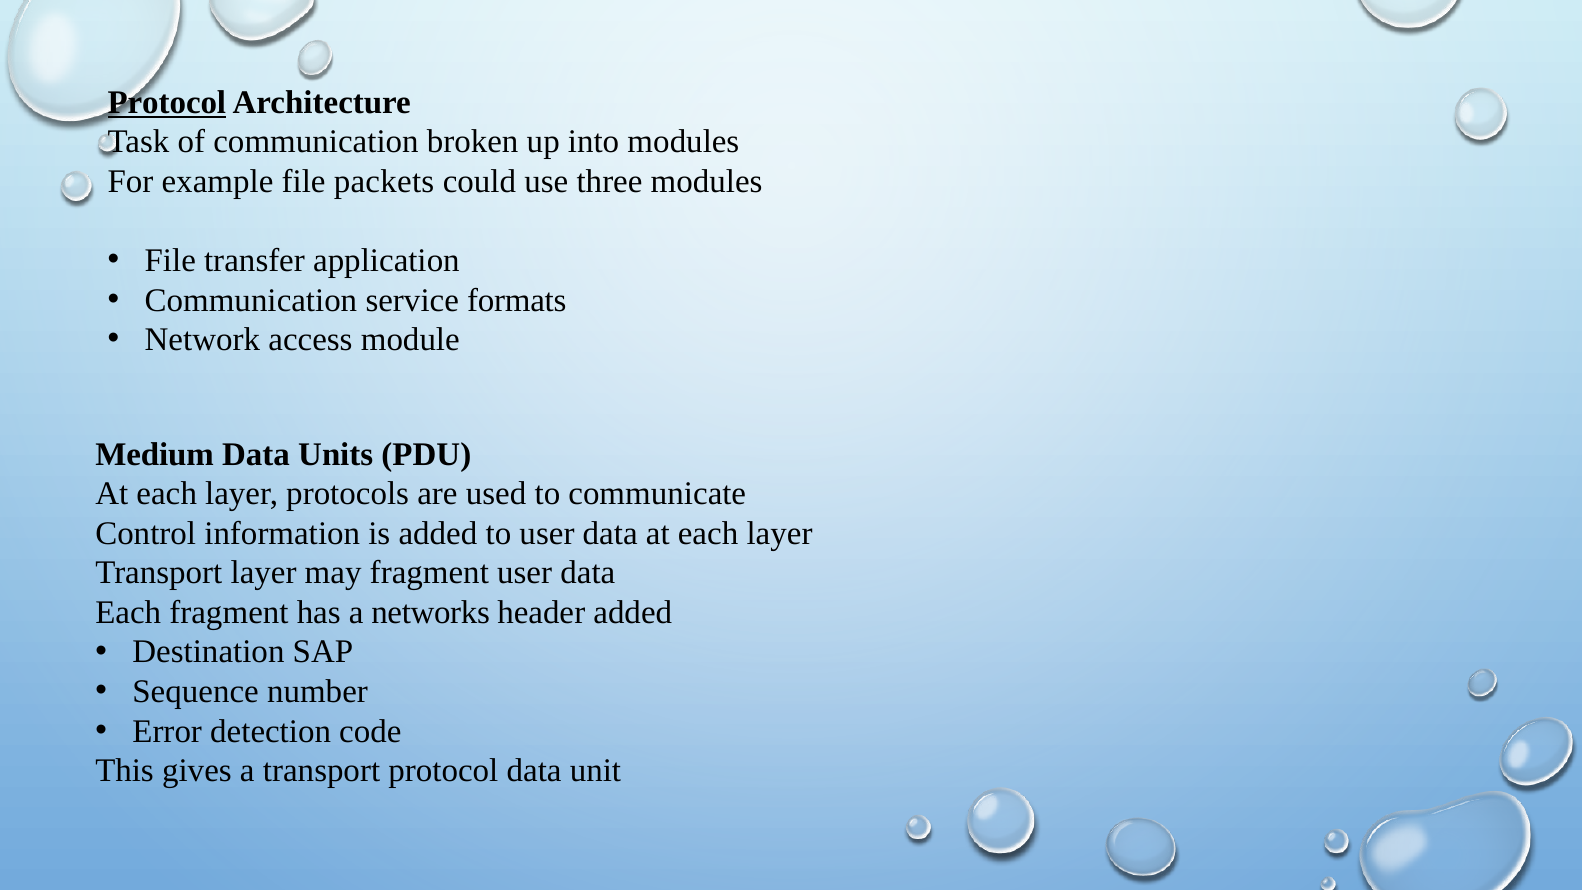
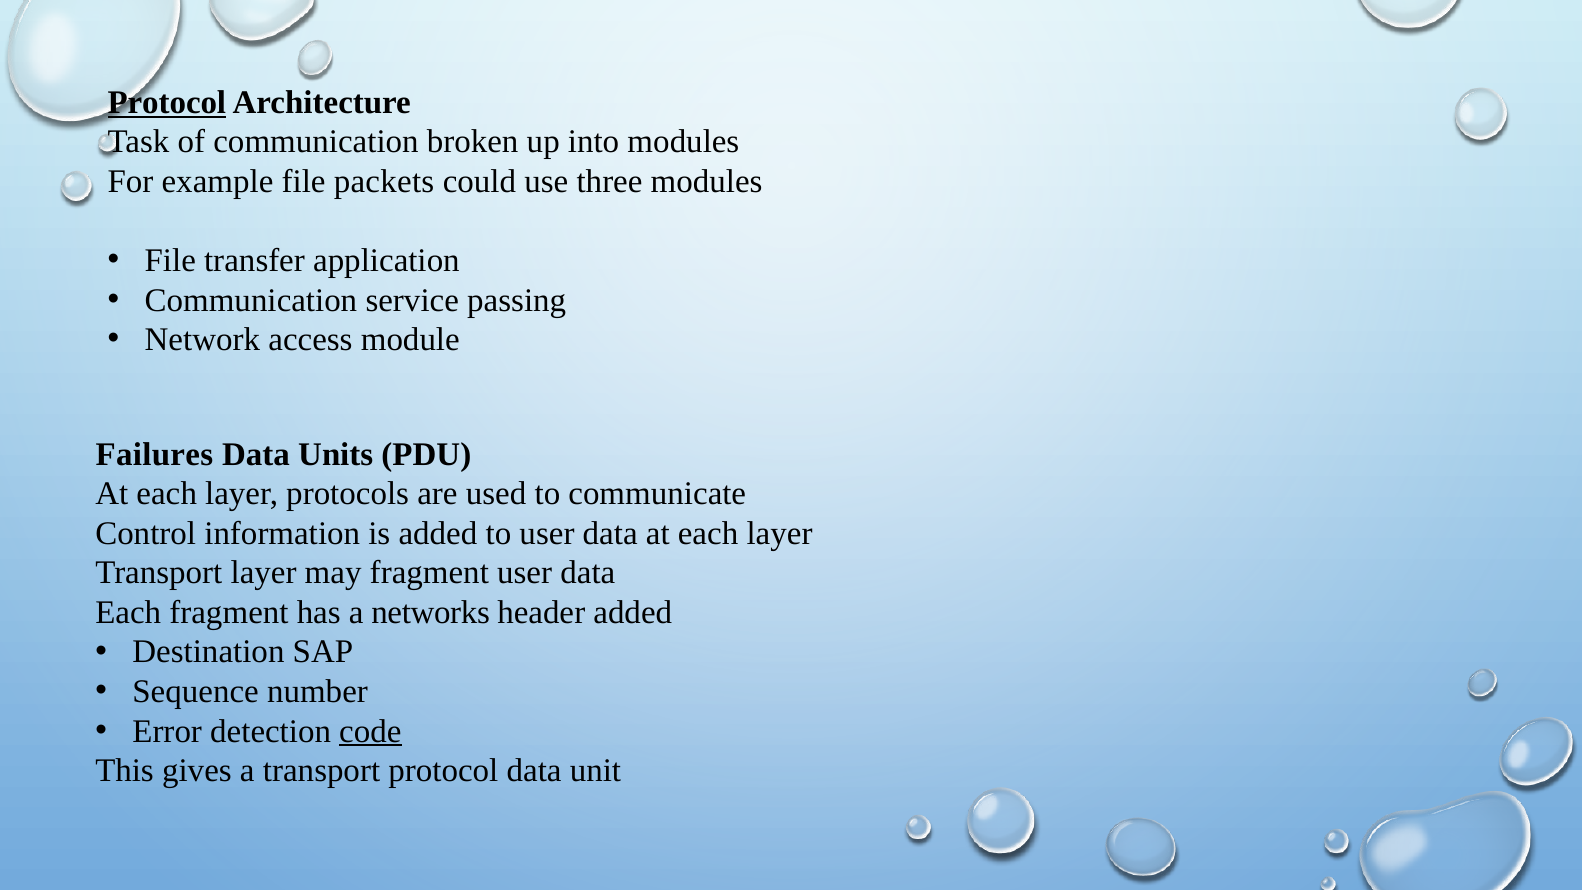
formats: formats -> passing (517, 300)
Medium: Medium -> Failures (154, 454)
code underline: none -> present (370, 731)
